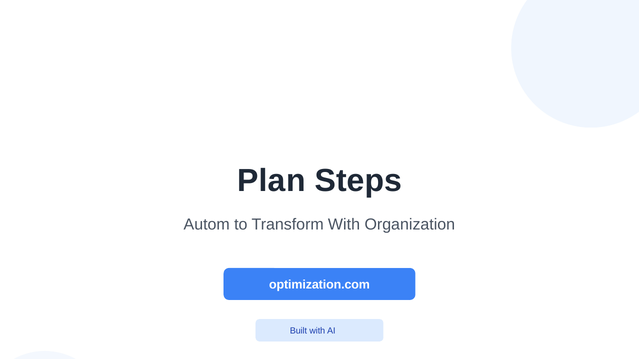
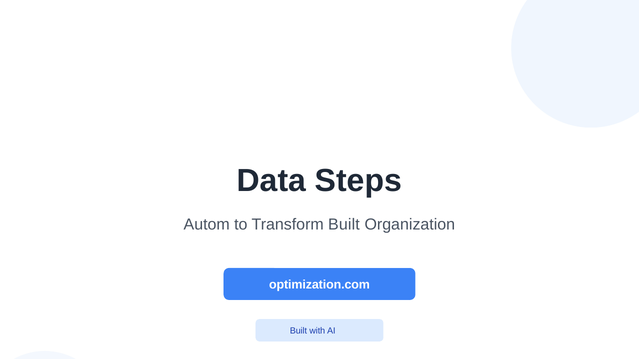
Plan: Plan -> Data (272, 181)
Transform With: With -> Built (344, 225)
